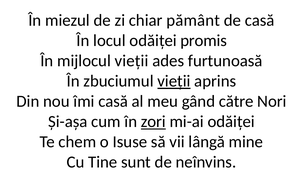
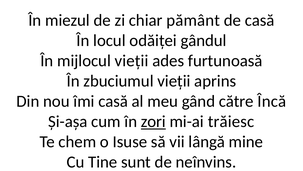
promis: promis -> gândul (204, 40)
vieții underline: present -> none (174, 81)
Nori: Nori -> Încă (272, 101)
mi-ai odăiței: odăiței -> trăiesc (231, 121)
